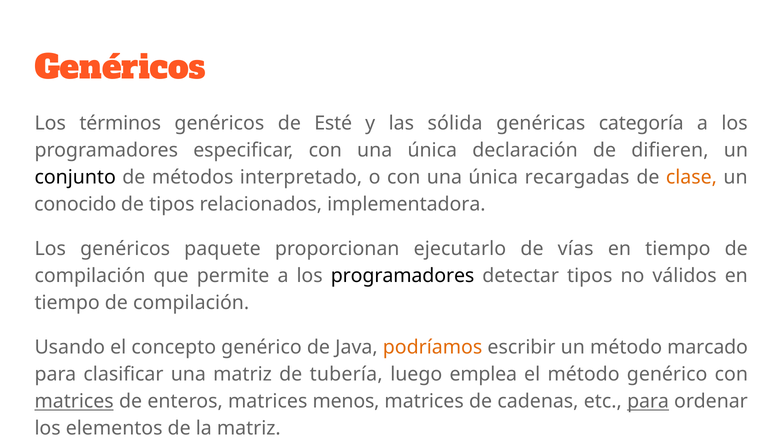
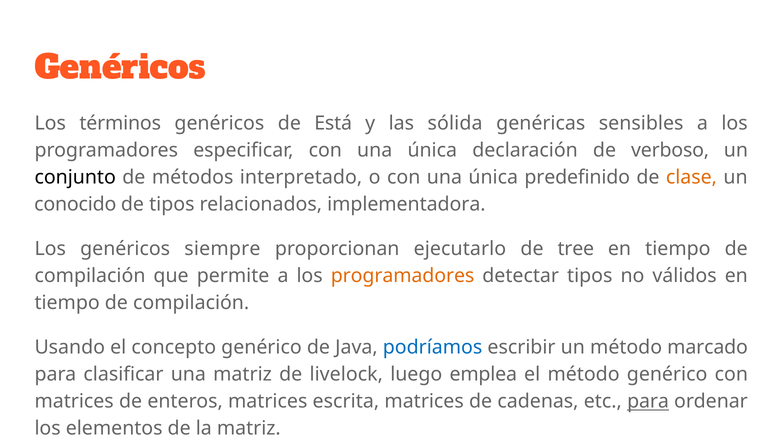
Esté: Esté -> Está (333, 123)
categoría: categoría -> sensibles (641, 123)
difieren: difieren -> verboso (670, 150)
recargadas: recargadas -> predefinido (577, 177)
paquete: paquete -> siempre (222, 249)
vías: vías -> tree (576, 249)
programadores colour: black -> orange (403, 276)
podríamos colour: orange -> blue (433, 347)
tubería: tubería -> livelock (346, 374)
matrices underline: present -> none (74, 401)
menos: menos -> escrita (346, 401)
